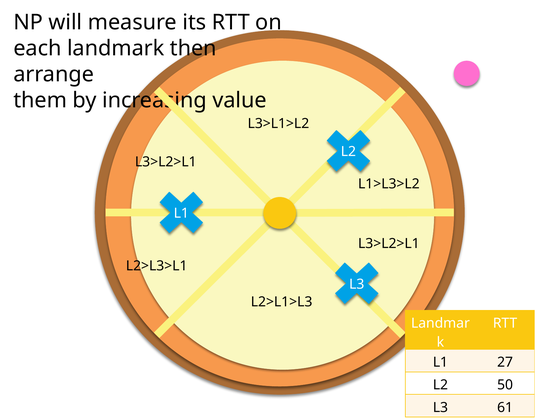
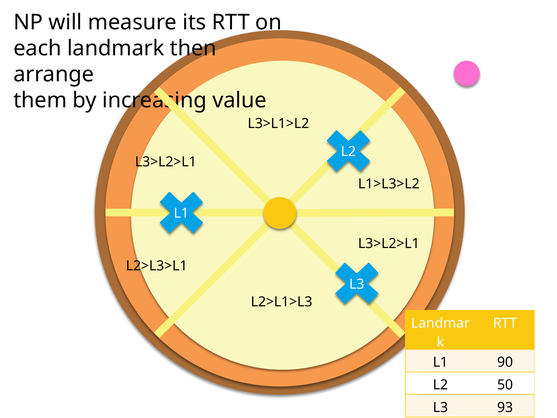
27: 27 -> 90 (505, 362)
61: 61 -> 93 (505, 407)
